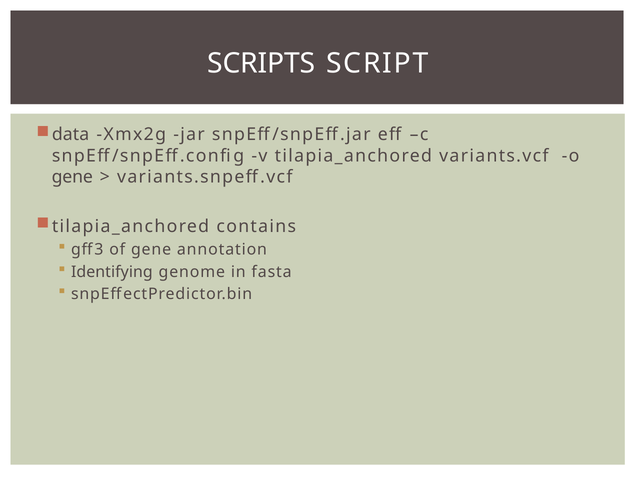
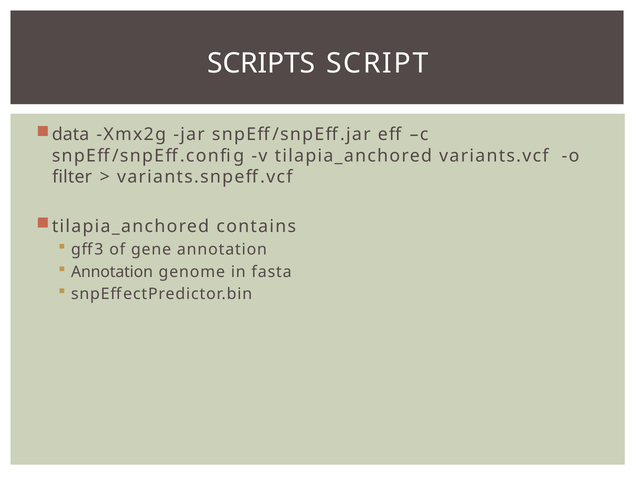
gene: gene -> filter (72, 177)
Identifying: Identifying -> Annotation (112, 272)
